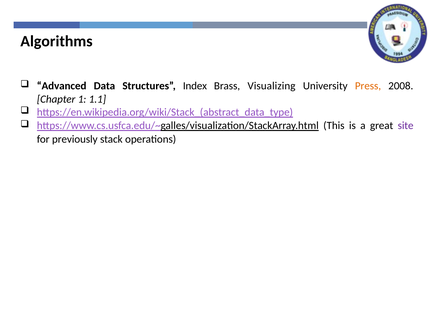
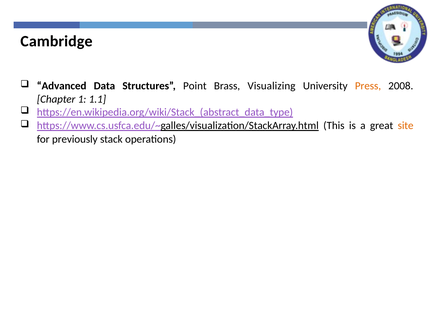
Algorithms: Algorithms -> Cambridge (56, 41)
Index: Index -> Point (195, 86)
site colour: purple -> orange (406, 126)
